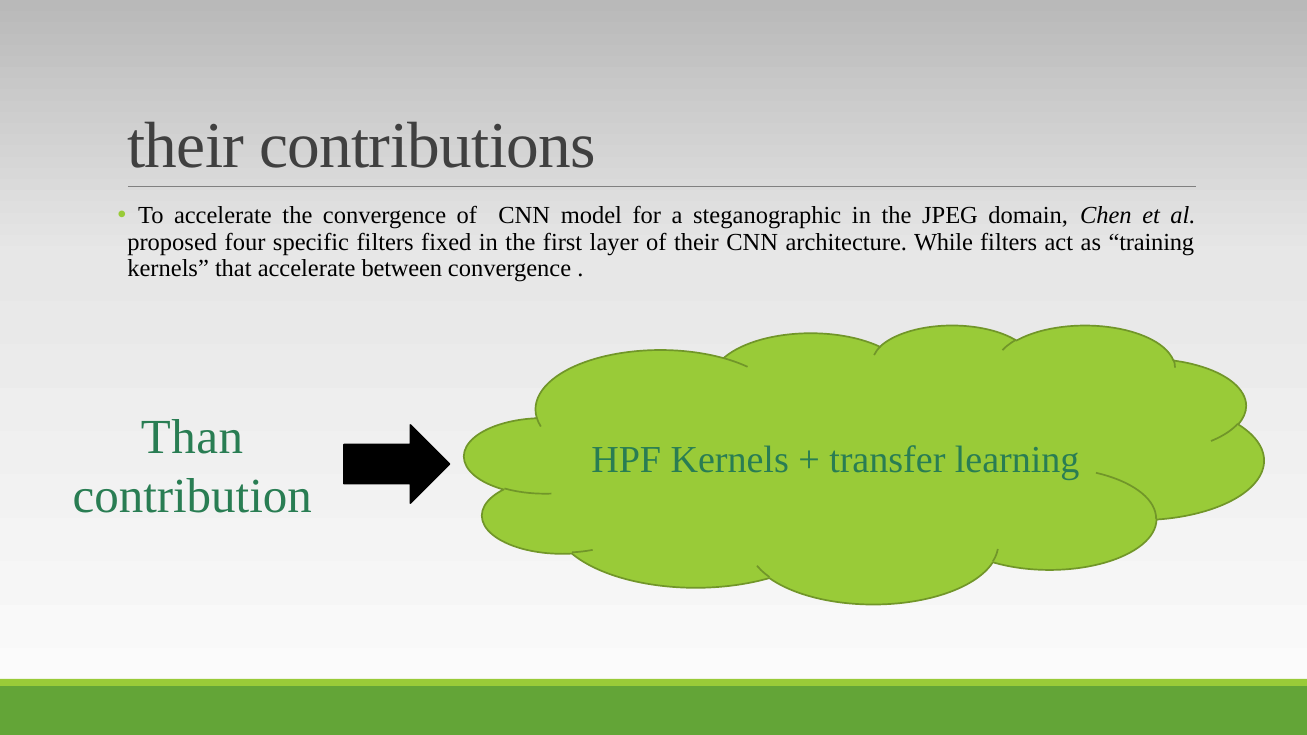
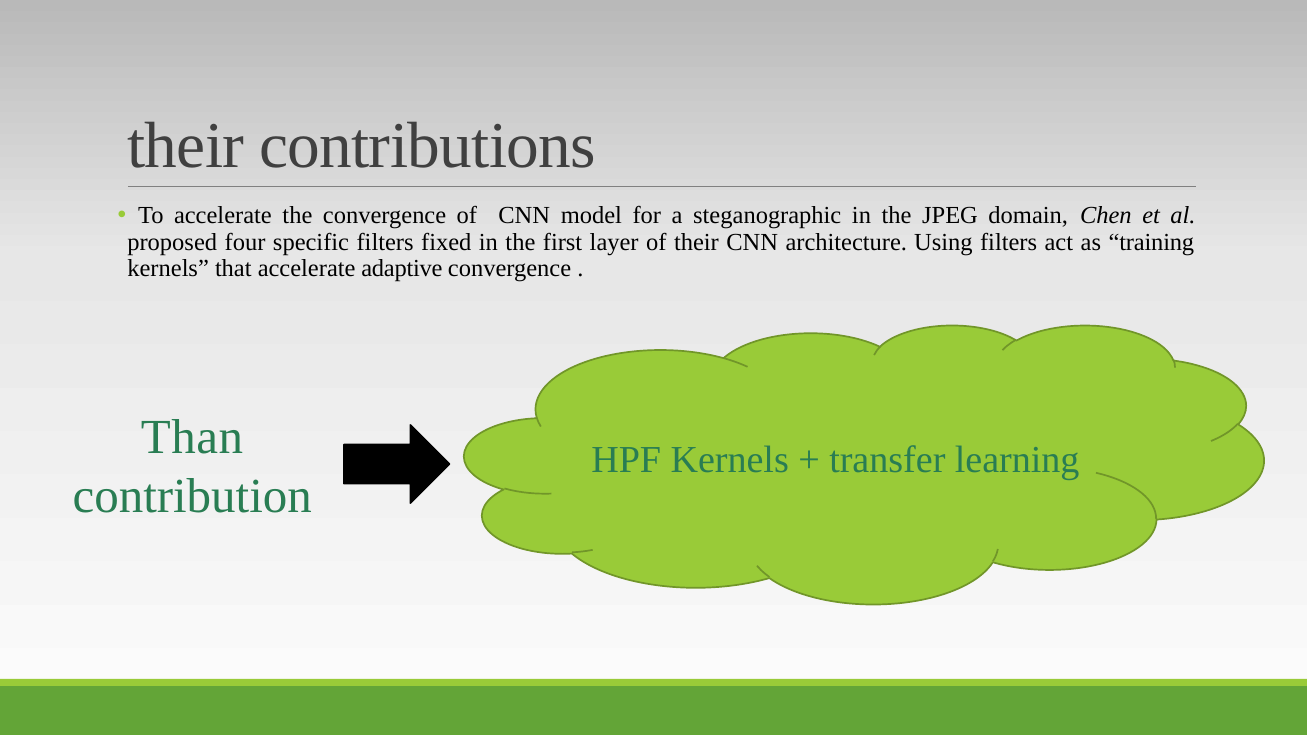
While: While -> Using (943, 242)
between: between -> adaptive (402, 269)
